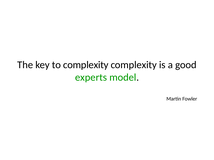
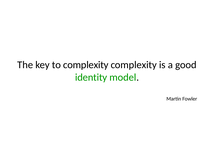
experts: experts -> identity (91, 78)
